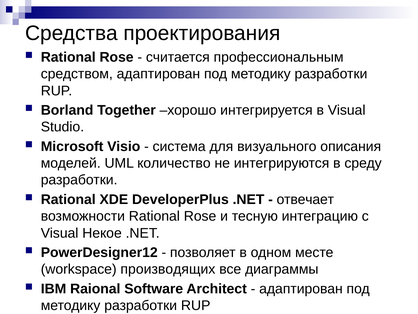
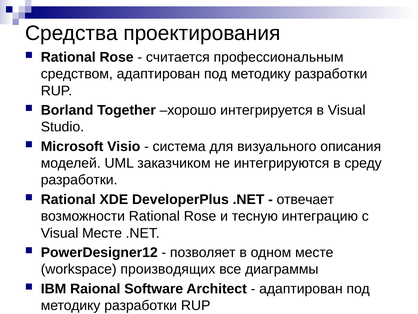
количество: количество -> заказчиком (174, 163)
Visual Некое: Некое -> Месте (102, 233)
